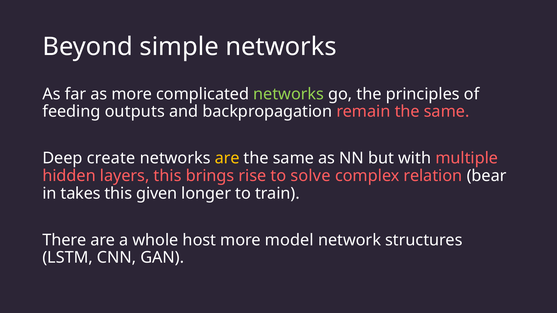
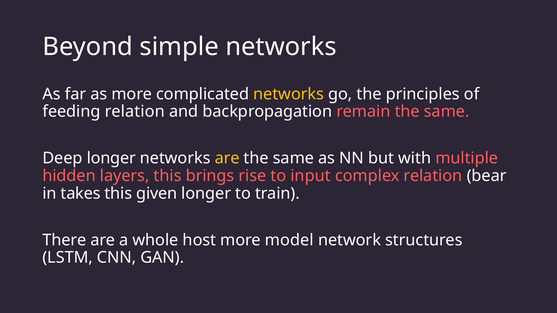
networks colour: light green -> yellow (289, 94)
feeding outputs: outputs -> relation (135, 112)
Deep create: create -> longer (111, 158)
solve: solve -> input (311, 176)
